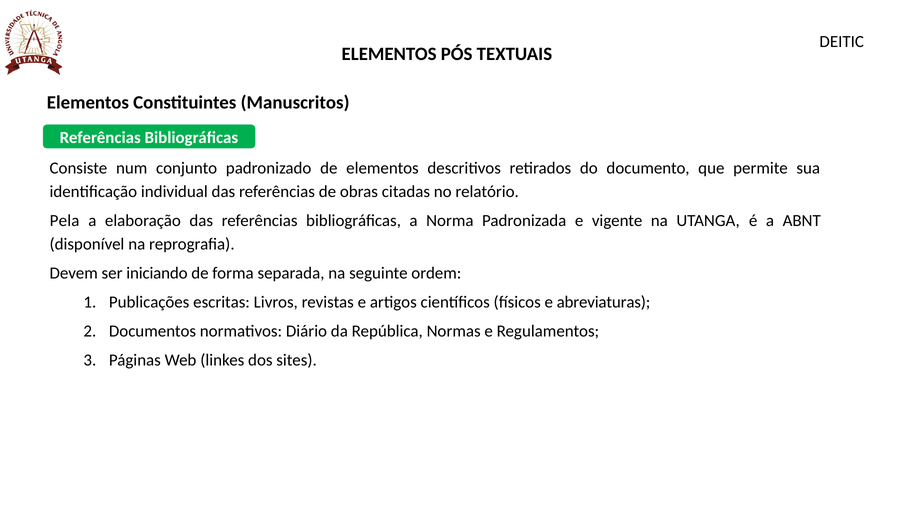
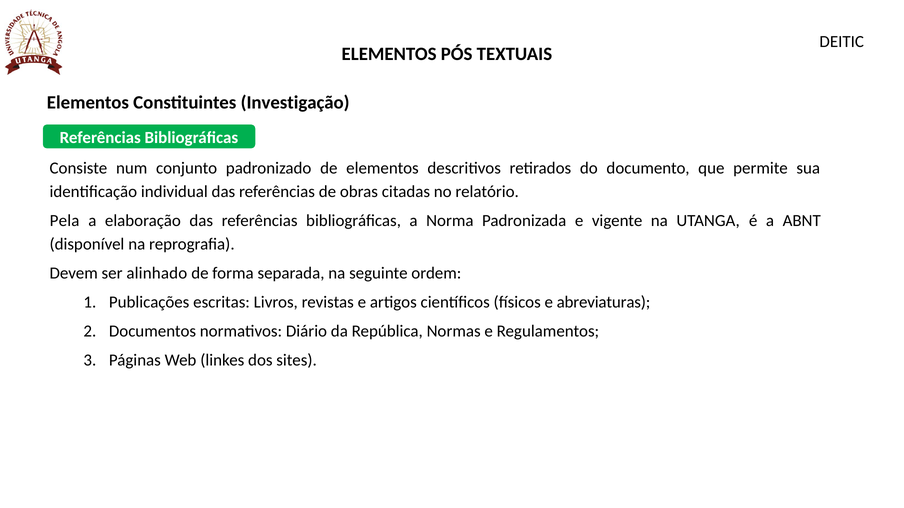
Manuscritos: Manuscritos -> Investigação (295, 103)
iniciando: iniciando -> alinhado (157, 273)
